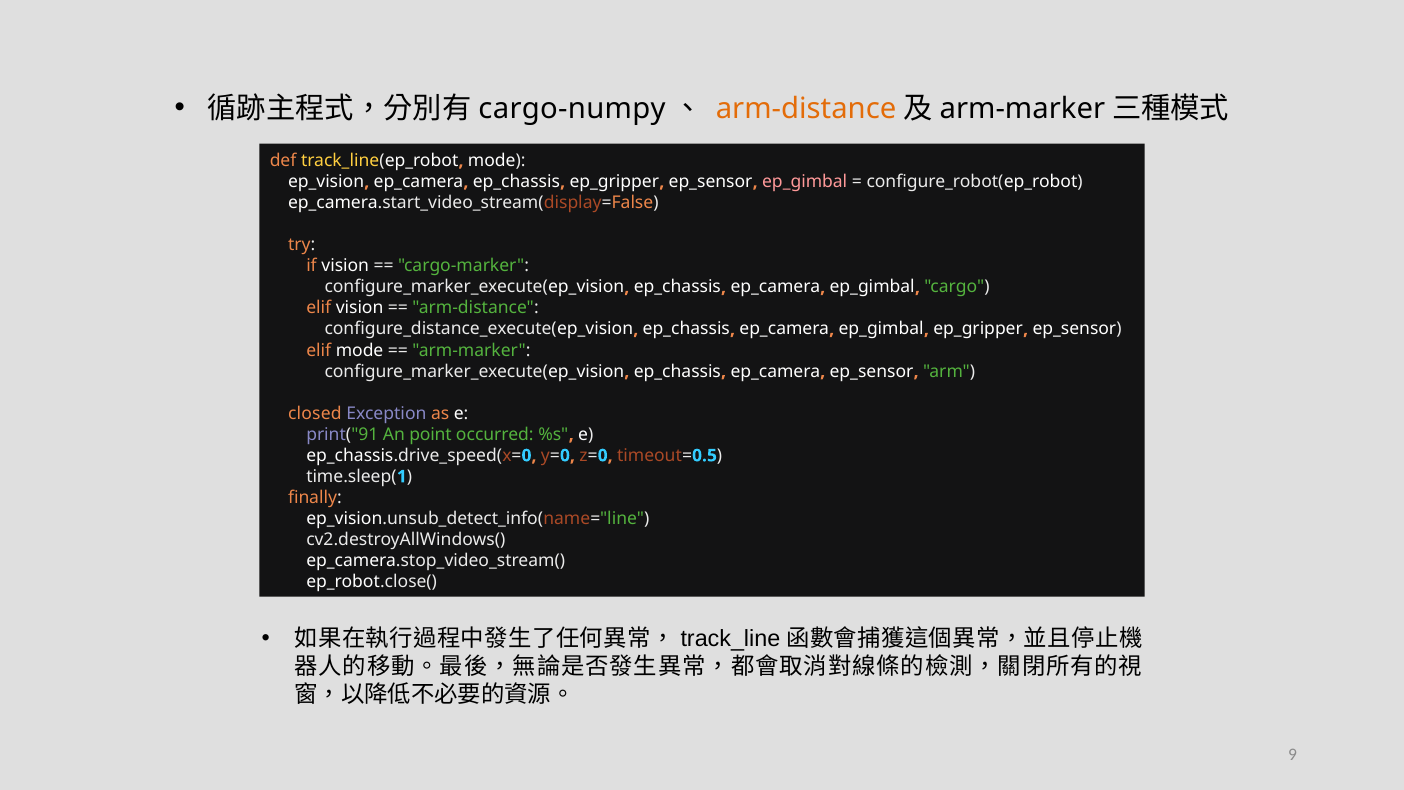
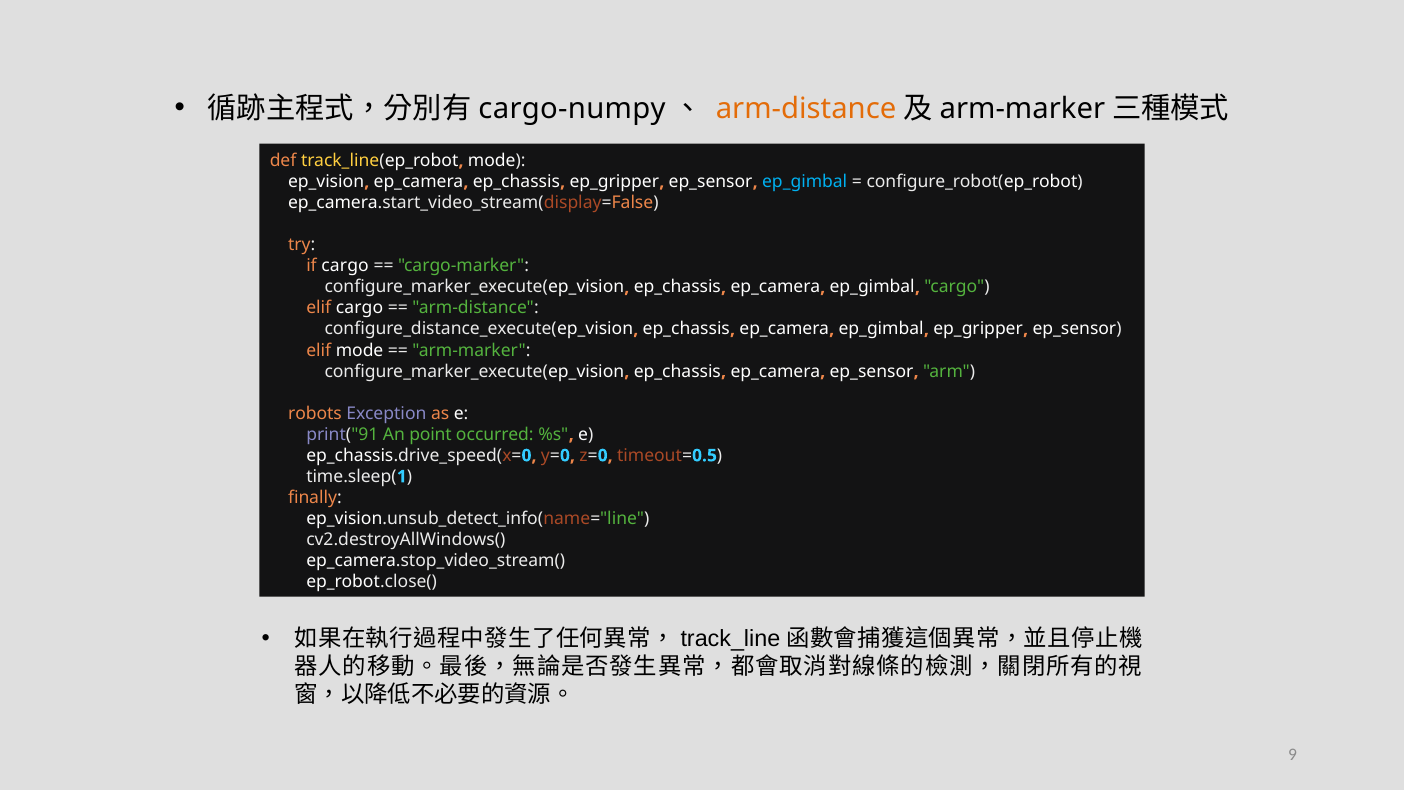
ep_gimbal colour: pink -> light blue (805, 182)
if vision: vision -> cargo (345, 266)
elif vision: vision -> cargo (360, 308)
closed: closed -> robots (315, 413)
